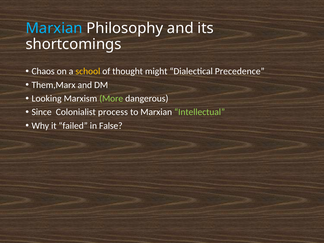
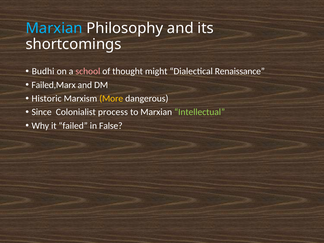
Chaos: Chaos -> Budhi (43, 71)
school colour: yellow -> pink (88, 71)
Precedence: Precedence -> Renaissance (240, 71)
Them,Marx: Them,Marx -> Failed,Marx (54, 85)
Looking: Looking -> Historic (47, 99)
More colour: light green -> yellow (111, 99)
